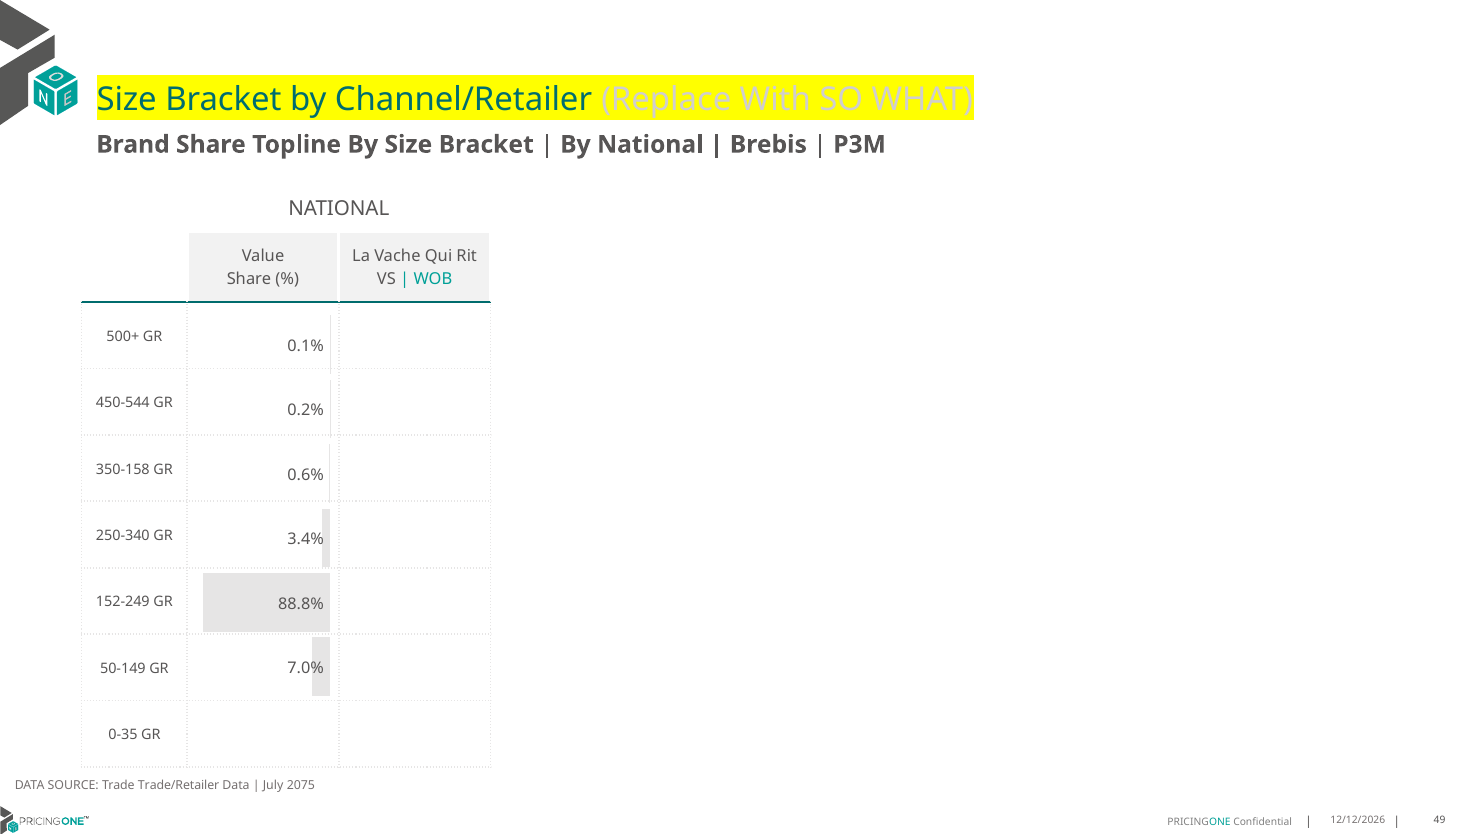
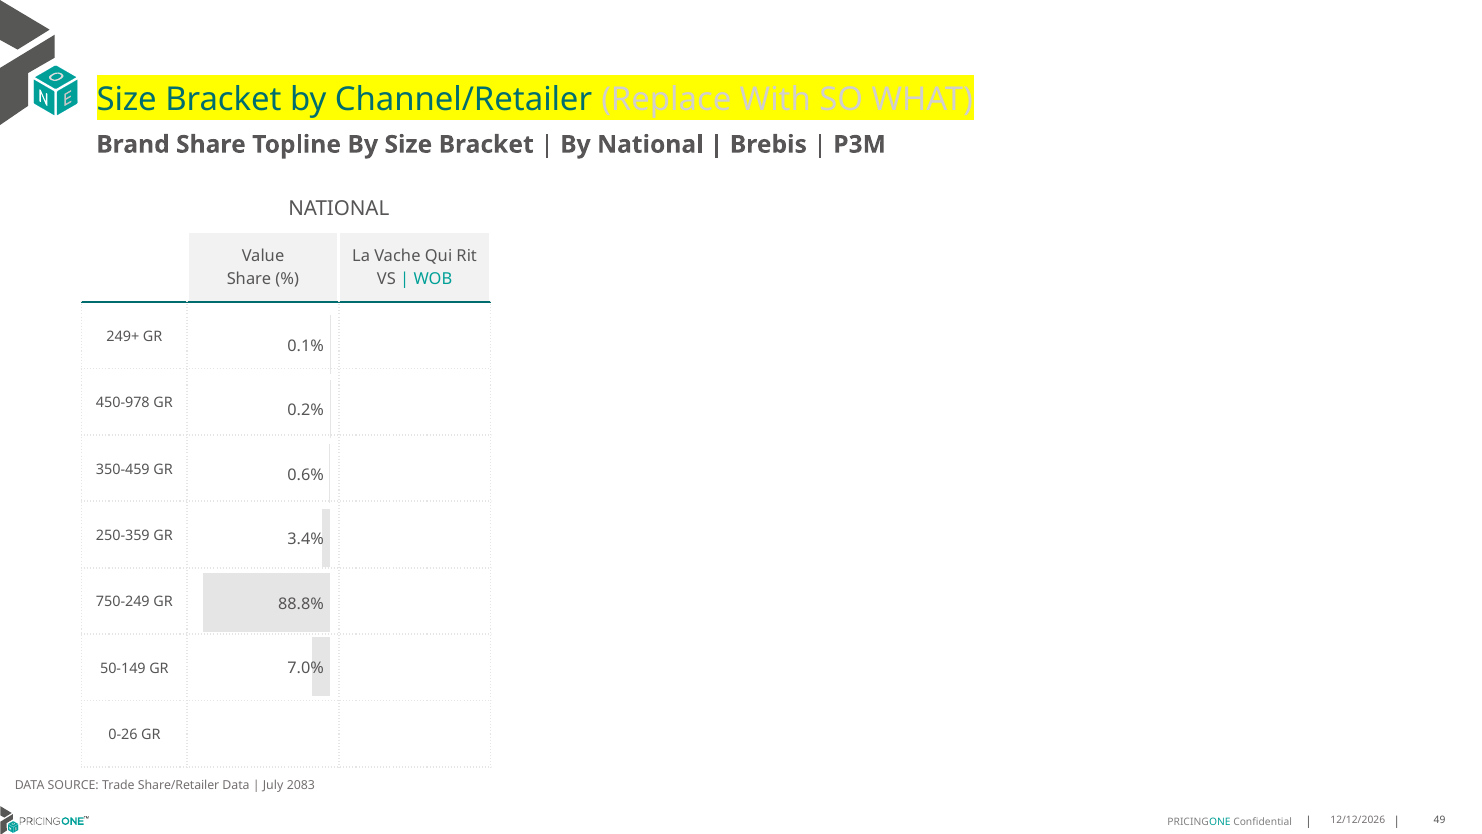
500+: 500+ -> 249+ (123, 336)
450-544: 450-544 -> 450-978 (123, 403)
350-158: 350-158 -> 350-459 (123, 469)
250-340: 250-340 -> 250-359 (123, 536)
152-249: 152-249 -> 750-249 (123, 602)
0-35: 0-35 -> 0-26 (123, 735)
Trade/Retailer: Trade/Retailer -> Share/Retailer (179, 785)
2075: 2075 -> 2083 (301, 785)
